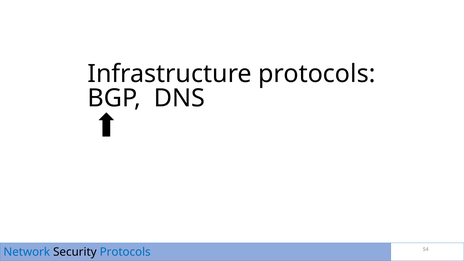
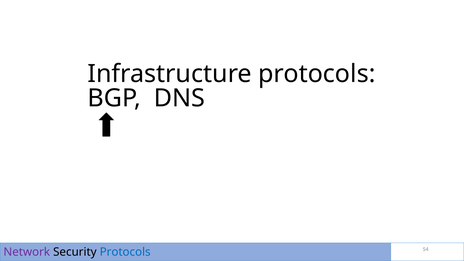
Network colour: blue -> purple (27, 252)
